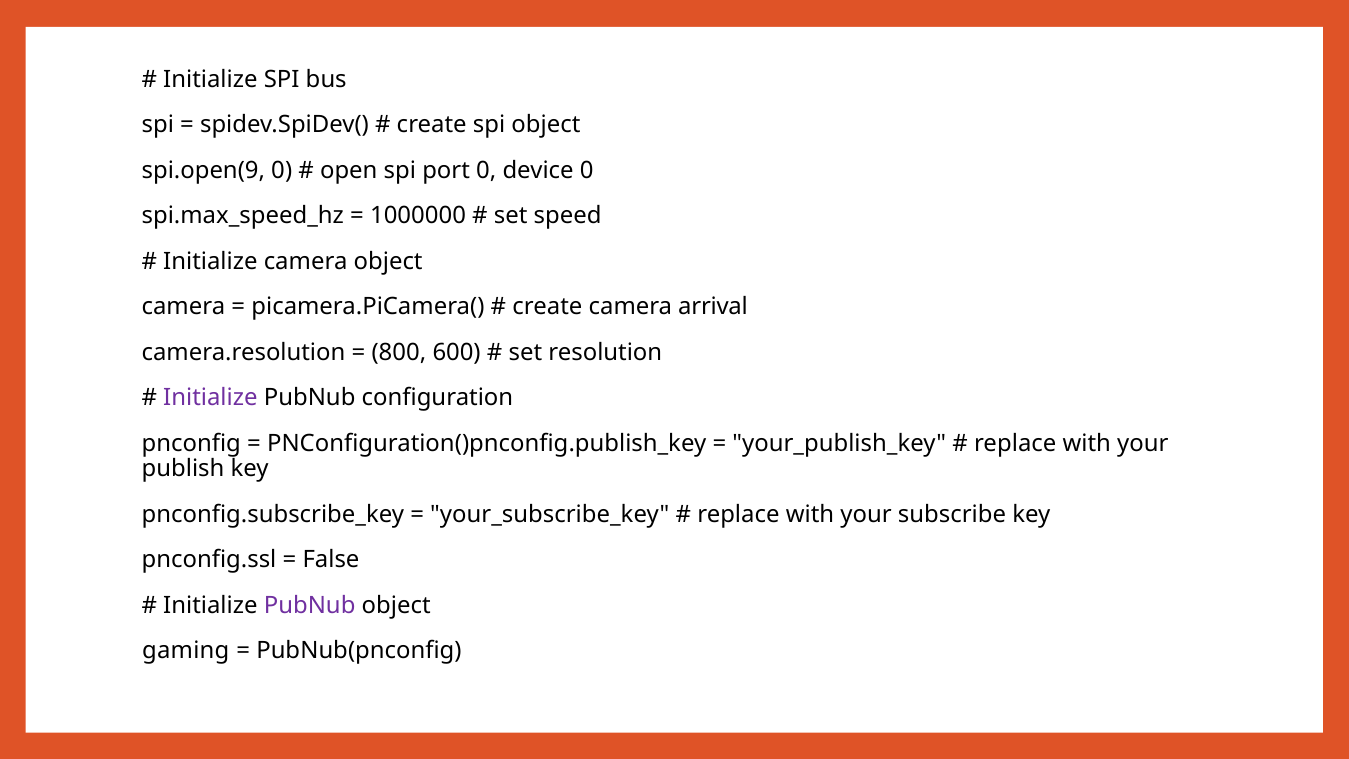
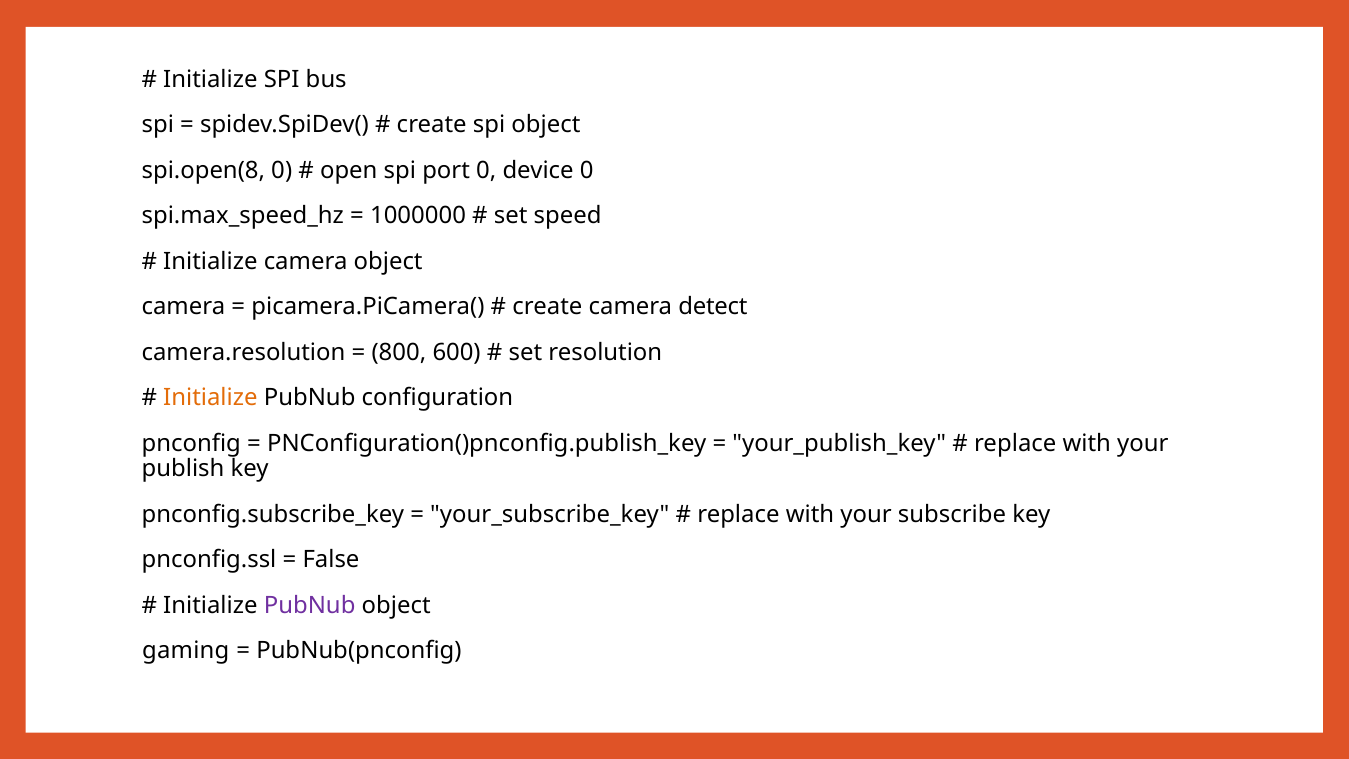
spi.open(9: spi.open(9 -> spi.open(8 (203, 170)
arrival: arrival -> detect (713, 307)
Initialize colour: purple -> orange (210, 398)
